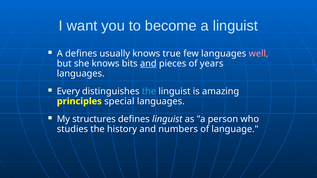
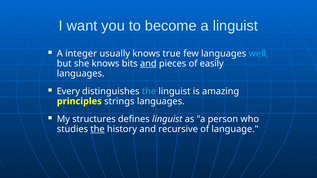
A defines: defines -> integer (81, 54)
well colour: pink -> light blue (259, 54)
years: years -> easily (212, 64)
special: special -> strings (119, 101)
the underline: none -> present (98, 129)
numbers: numbers -> recursive (178, 129)
